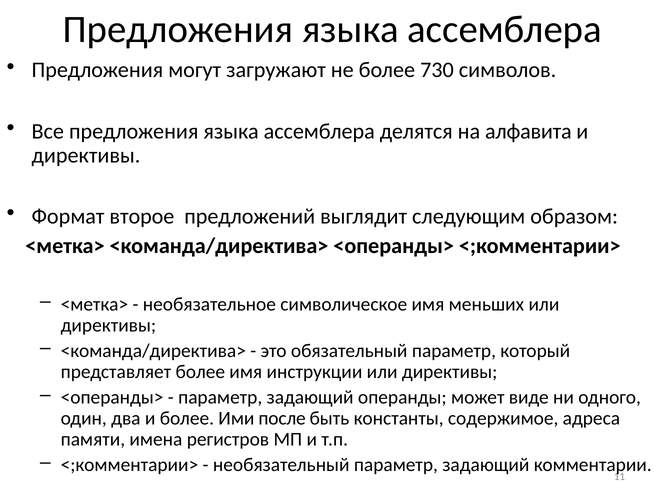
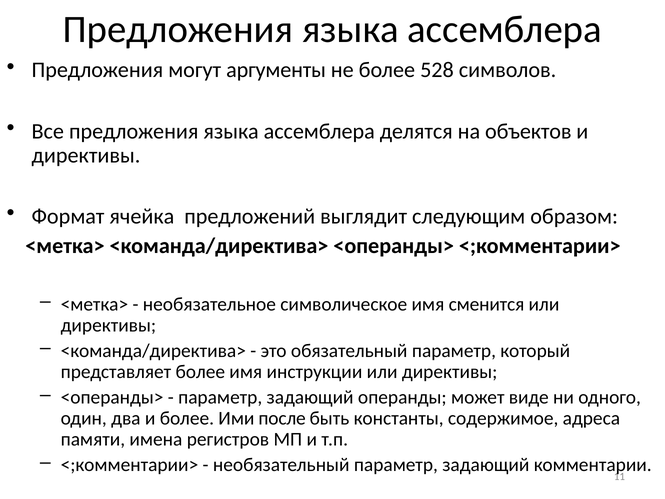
загружают: загружают -> аргументы (276, 70)
730: 730 -> 528 (437, 70)
алфавита: алфавита -> объектов (528, 131)
второе: второе -> ячейка (142, 216)
меньших: меньших -> сменится (487, 304)
